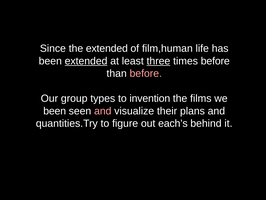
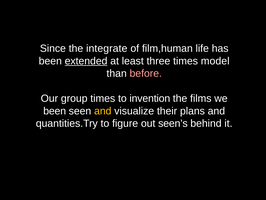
the extended: extended -> integrate (107, 48)
three underline: present -> none (158, 61)
times before: before -> model (215, 61)
group types: types -> times (103, 98)
and colour: pink -> yellow (103, 111)
each’s: each’s -> seen’s (173, 123)
